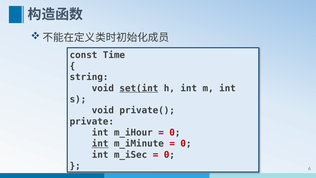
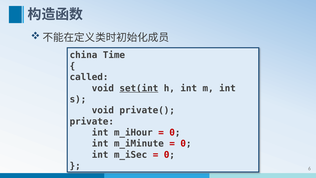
const: const -> china (83, 55)
string: string -> called (89, 77)
int underline: present -> none (100, 144)
